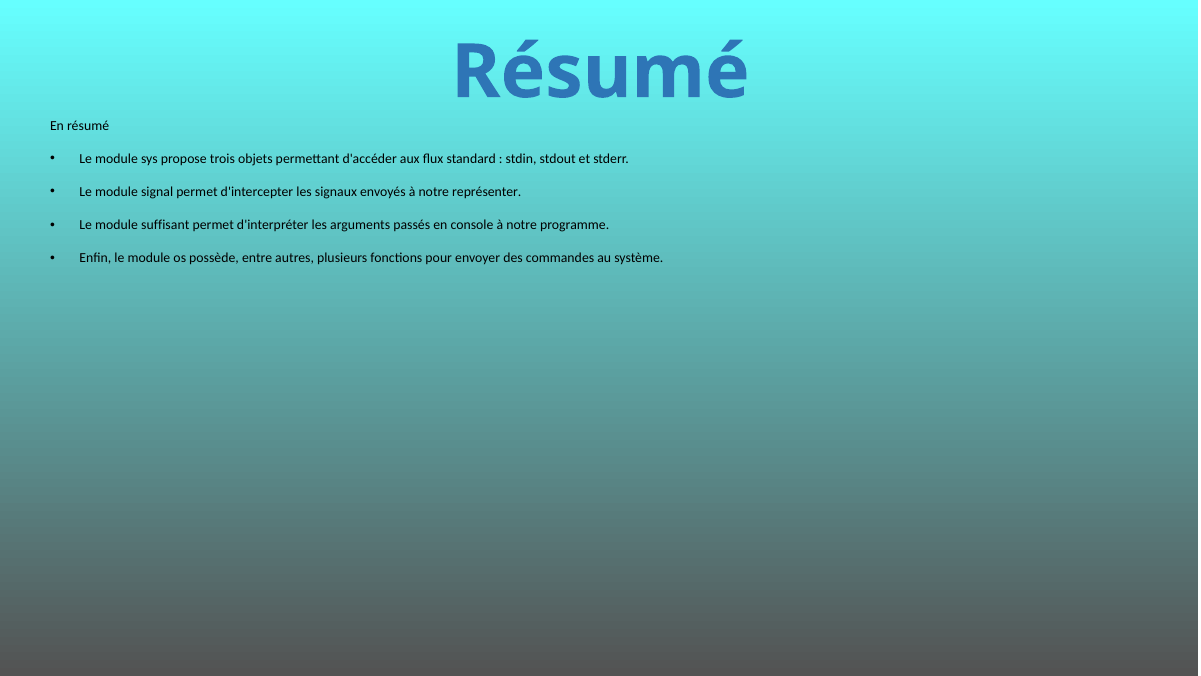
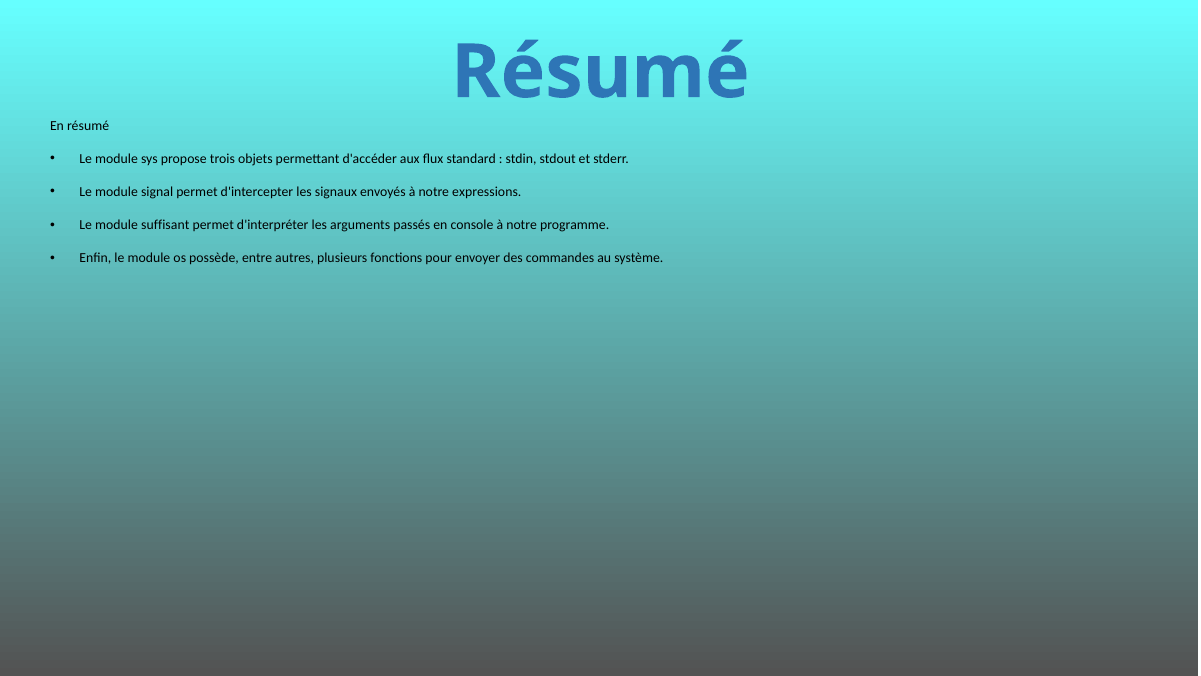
représenter: représenter -> expressions (487, 192)
